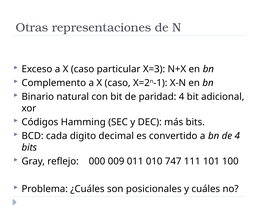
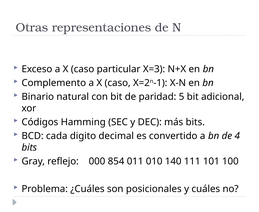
paridad 4: 4 -> 5 (182, 97)
009: 009 -> 854 (116, 161)
747: 747 -> 140 (173, 161)
